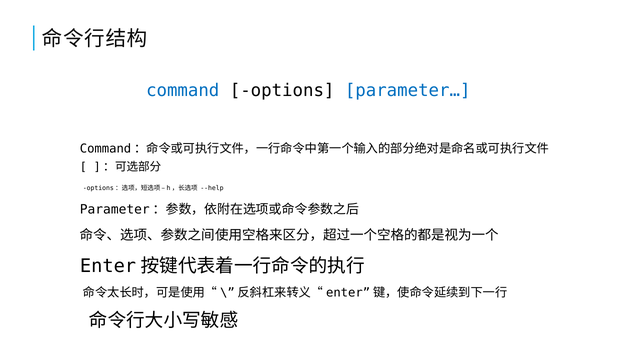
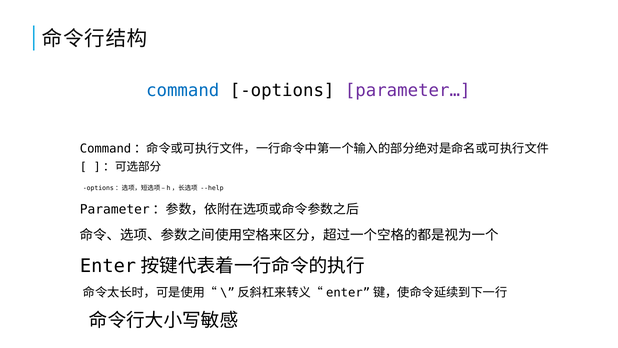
parameter… colour: blue -> purple (408, 90)
